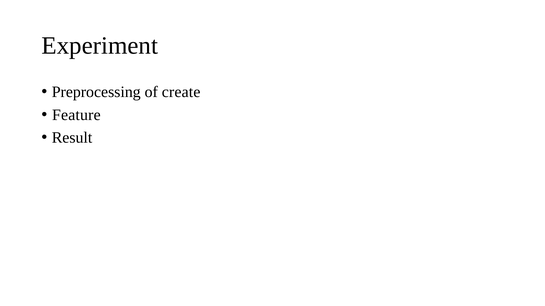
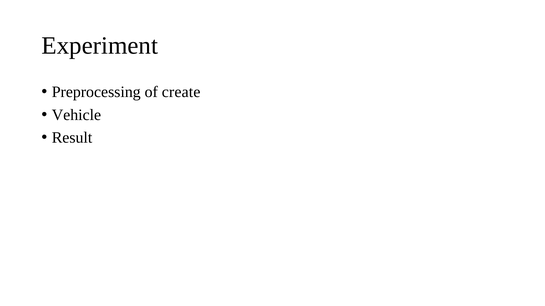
Feature: Feature -> Vehicle (76, 115)
